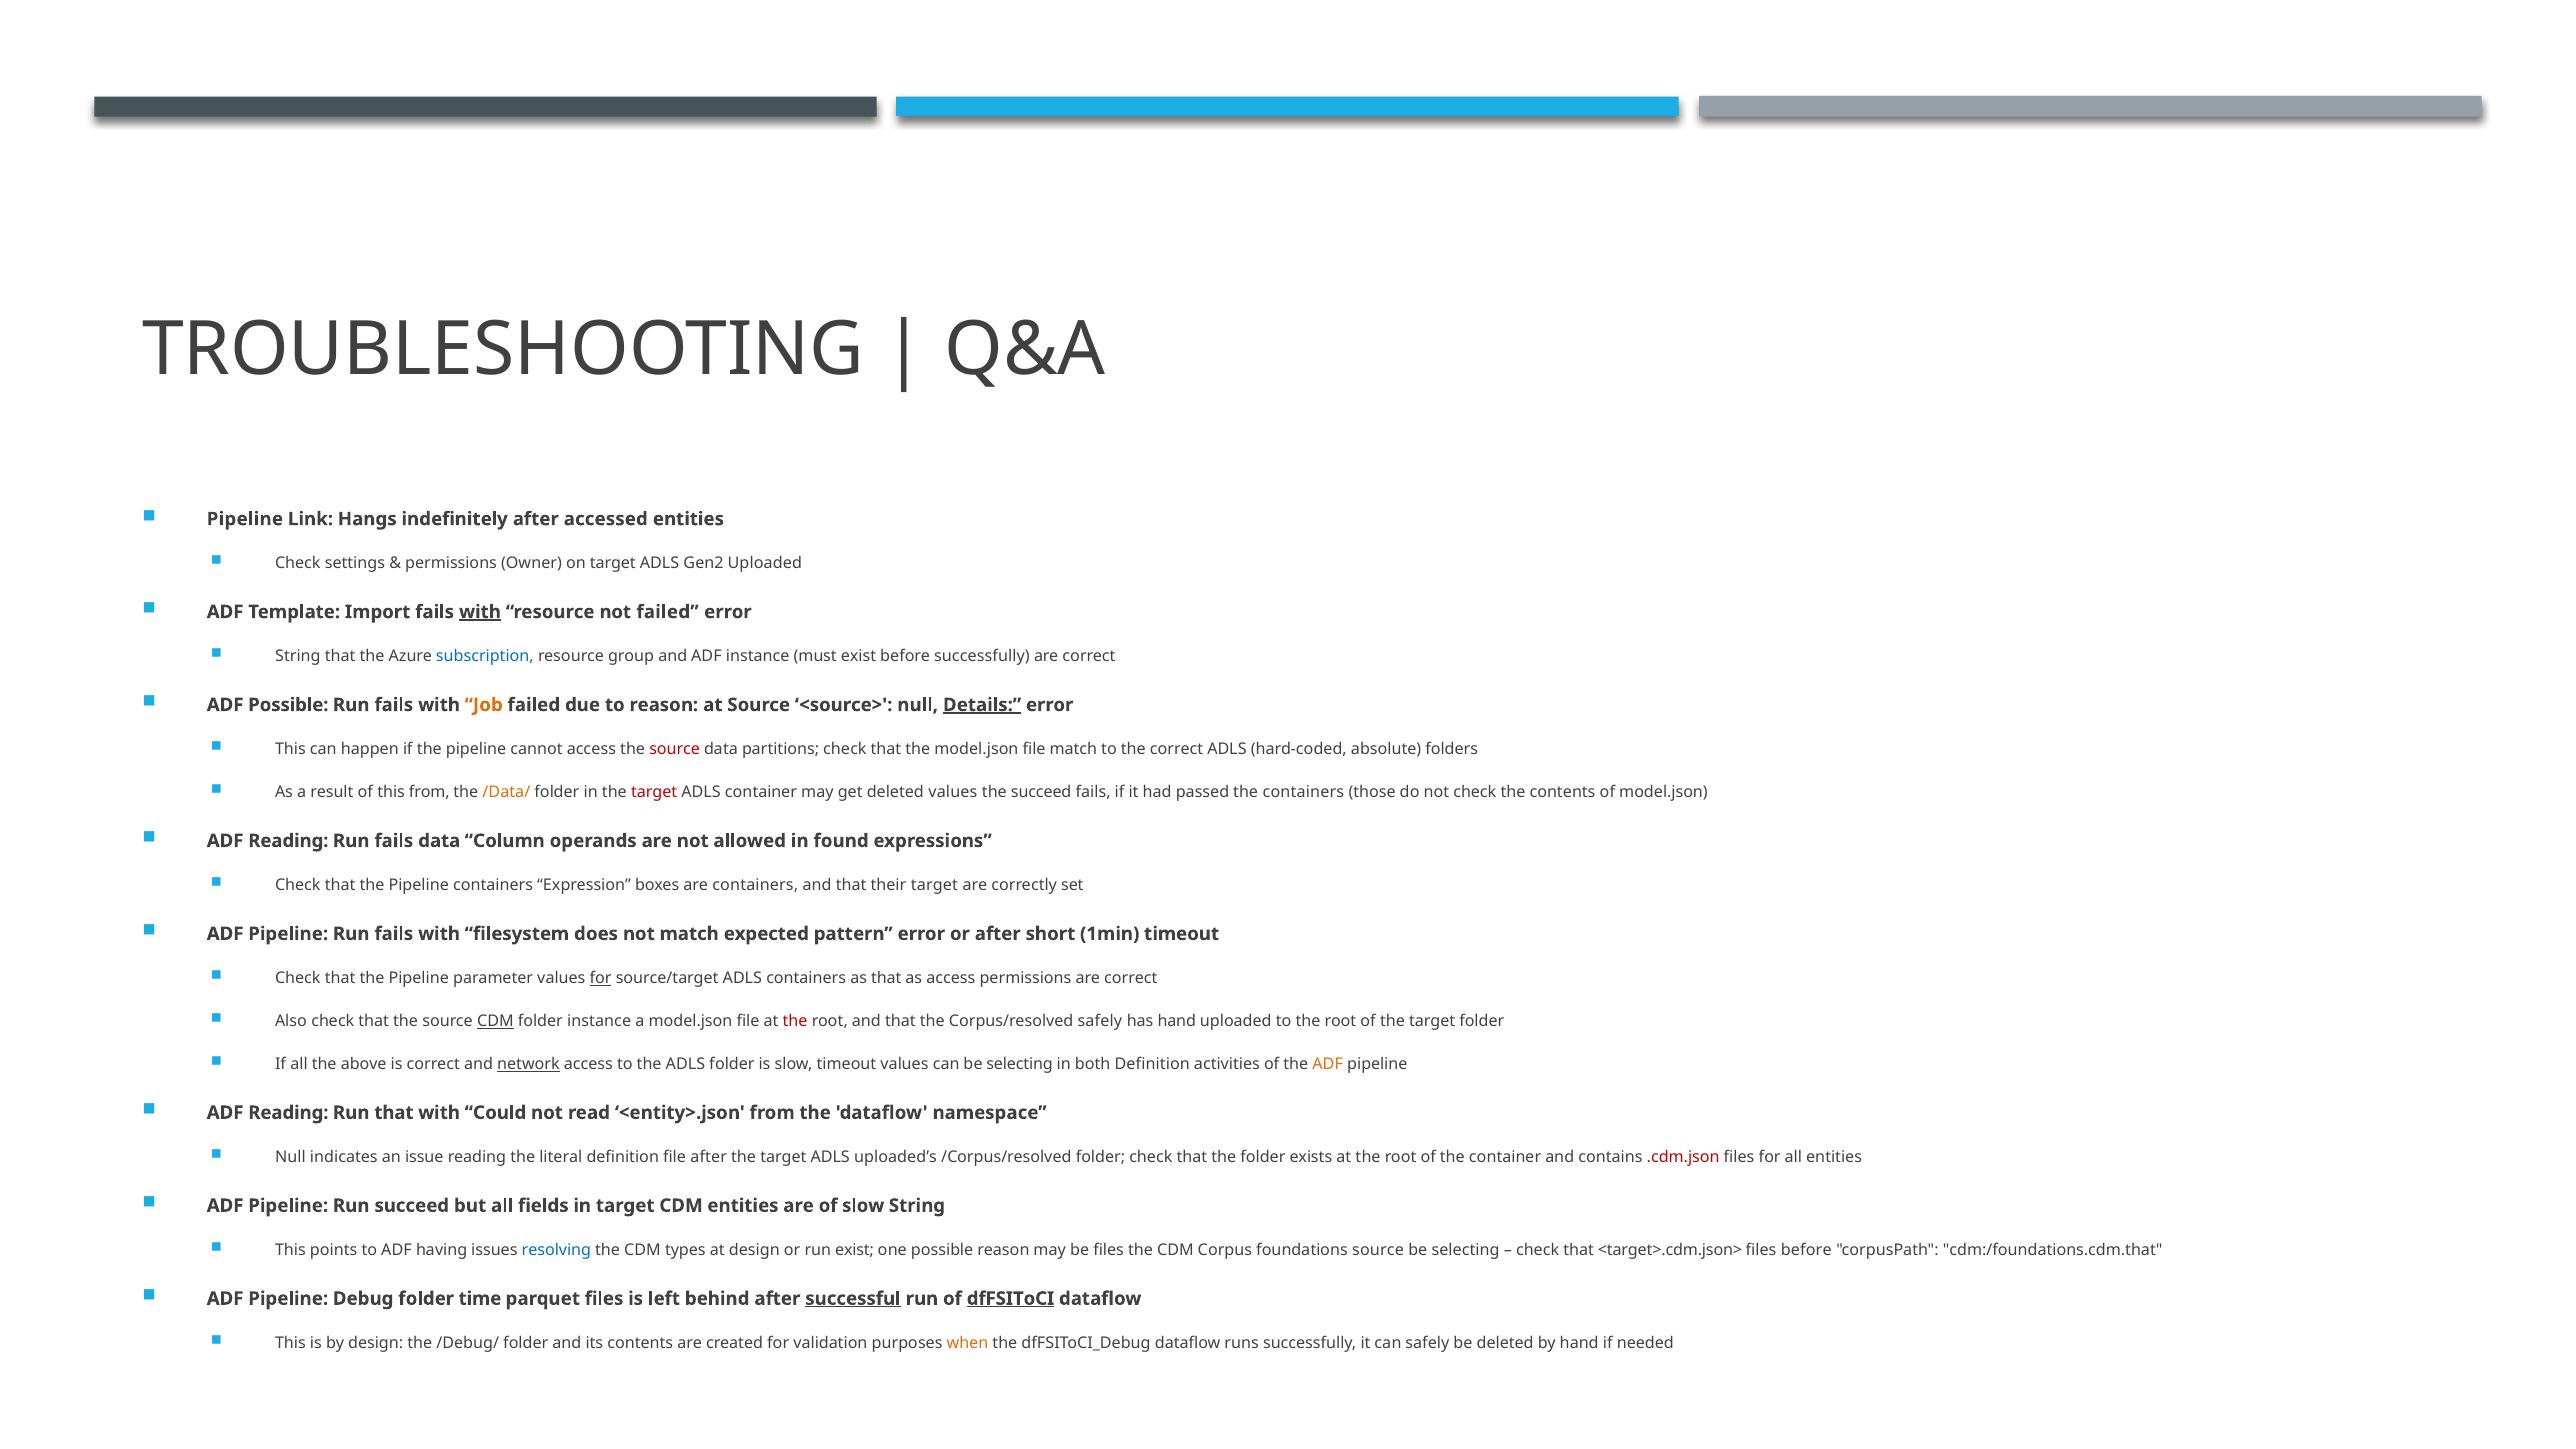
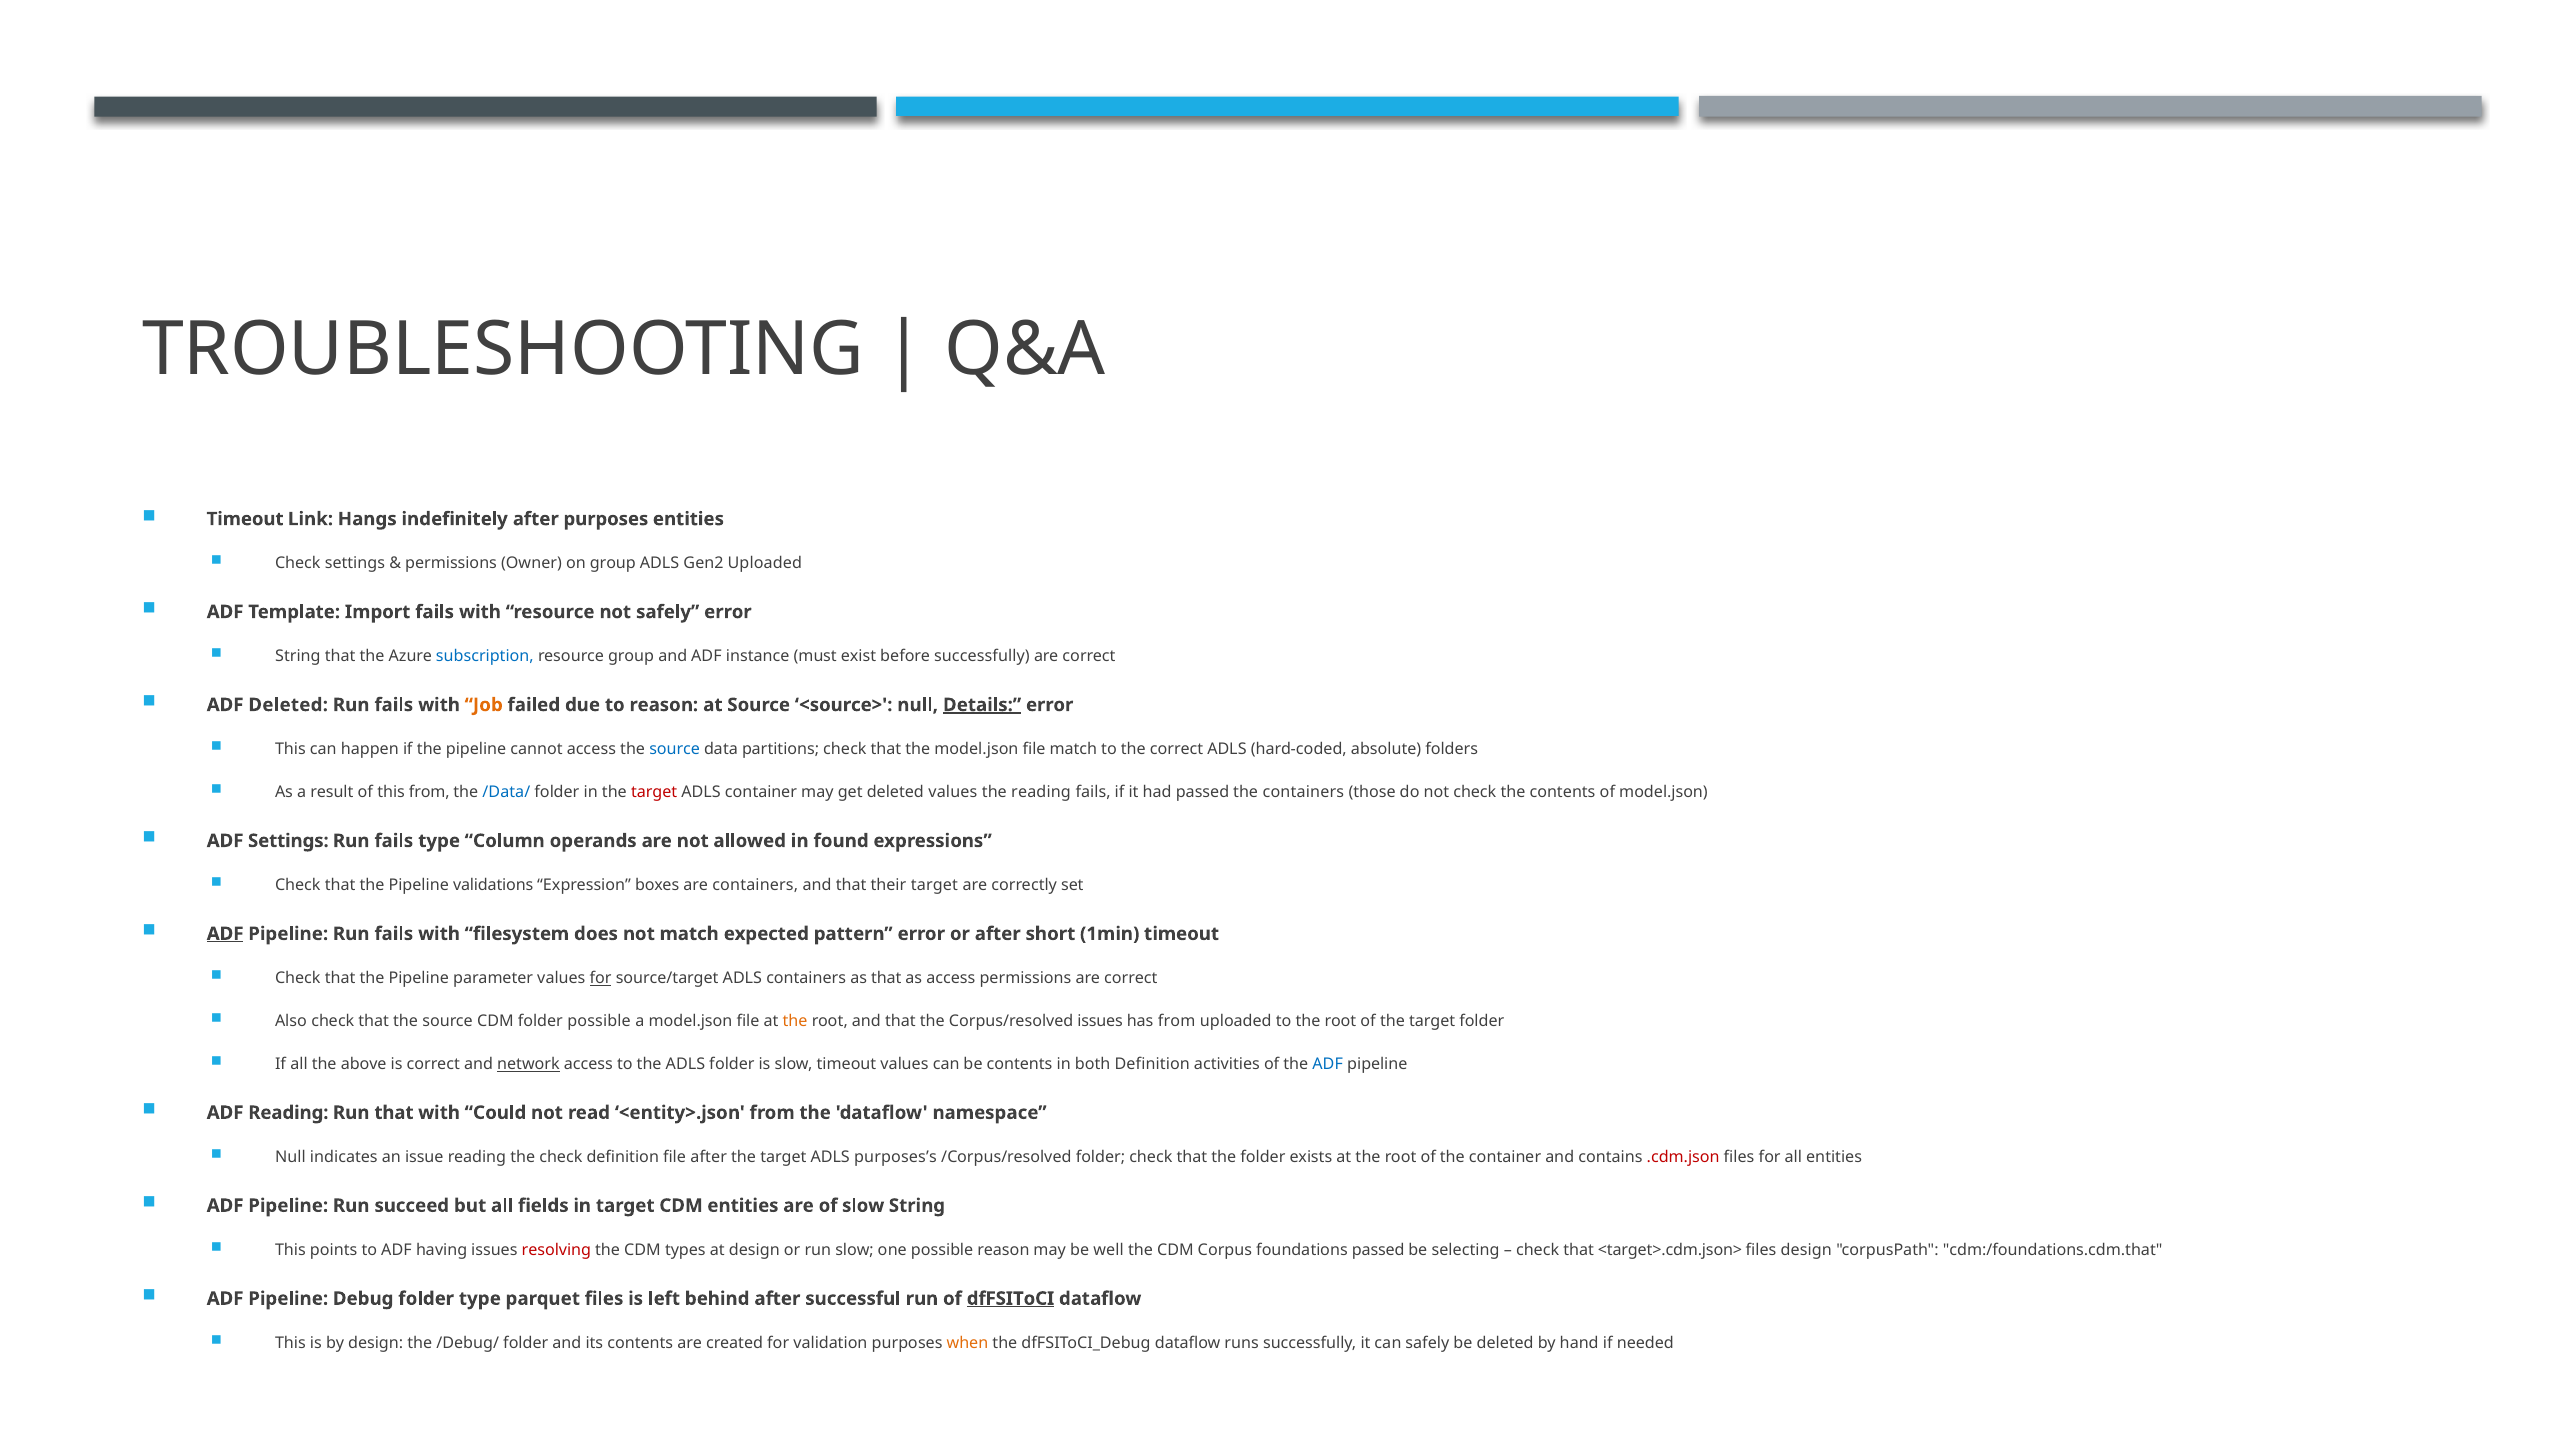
Pipeline: Pipeline -> Timeout (245, 519)
after accessed: accessed -> purposes (606, 519)
on target: target -> group (613, 563)
with underline: present -> none (480, 612)
not failed: failed -> safely (668, 612)
ADF Possible: Possible -> Deleted (288, 705)
source colour: red -> blue (675, 749)
/Data/ colour: orange -> blue (506, 792)
the succeed: succeed -> reading (1041, 792)
Reading: Reading -> Settings (288, 841)
fails data: data -> type (439, 841)
Pipeline containers: containers -> validations (493, 885)
ADF underline: none -> present (225, 934)
CDM underline: present -> none (495, 1021)
folder instance: instance -> possible (599, 1021)
the colour: red -> orange (795, 1021)
Corpus/resolved safely: safely -> issues (1100, 1021)
has hand: hand -> from (1177, 1021)
can be selecting: selecting -> contents (1020, 1064)
ADF colour: orange -> blue (1328, 1064)
the literal: literal -> check (561, 1157)
uploaded’s: uploaded’s -> purposes’s (895, 1157)
resolving colour: blue -> red (556, 1250)
run exist: exist -> slow (854, 1250)
be files: files -> well (1109, 1250)
foundations source: source -> passed (1378, 1250)
files before: before -> design (1806, 1250)
folder time: time -> type (480, 1299)
successful underline: present -> none (853, 1299)
